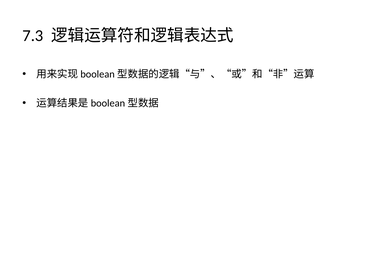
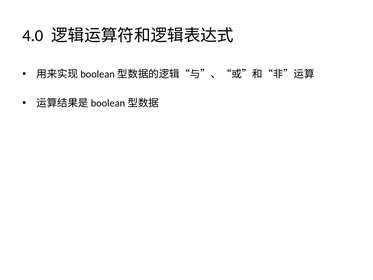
7.3: 7.3 -> 4.0 (33, 36)
